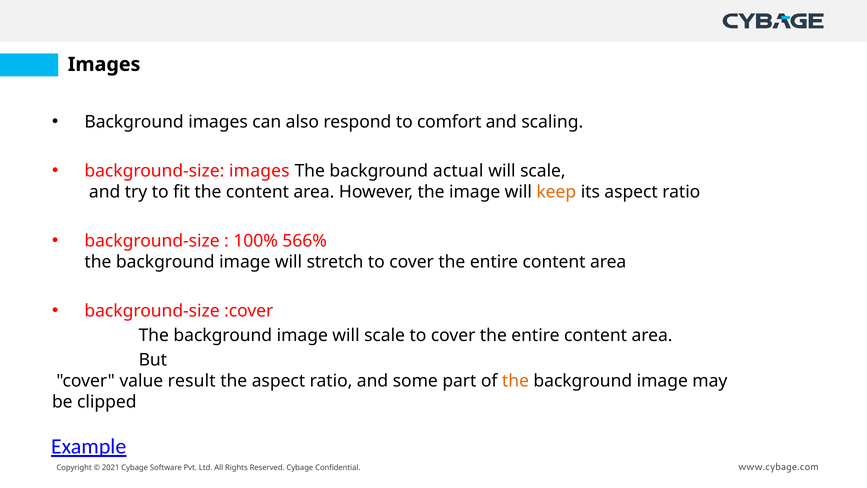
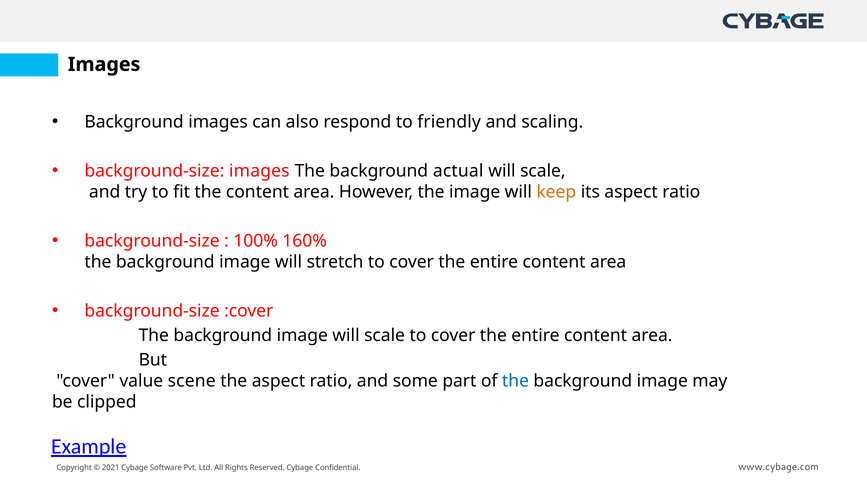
comfort: comfort -> friendly (449, 122)
566%: 566% -> 160% (305, 241)
result: result -> scene (192, 381)
the colour: orange -> blue (515, 381)
